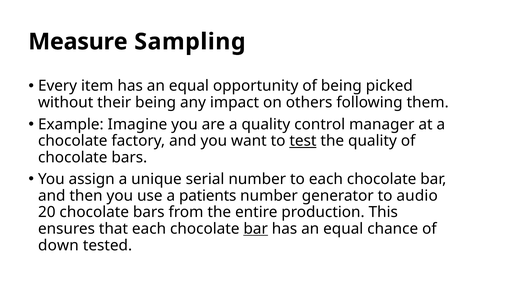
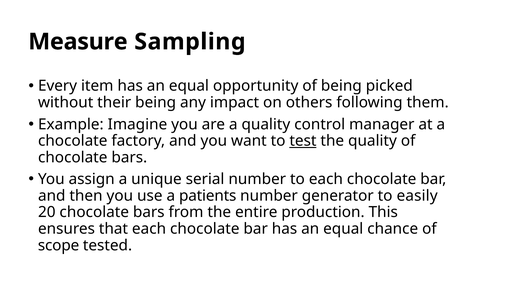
audio: audio -> easily (417, 196)
bar underline: present -> none (256, 229)
down: down -> scope (59, 245)
